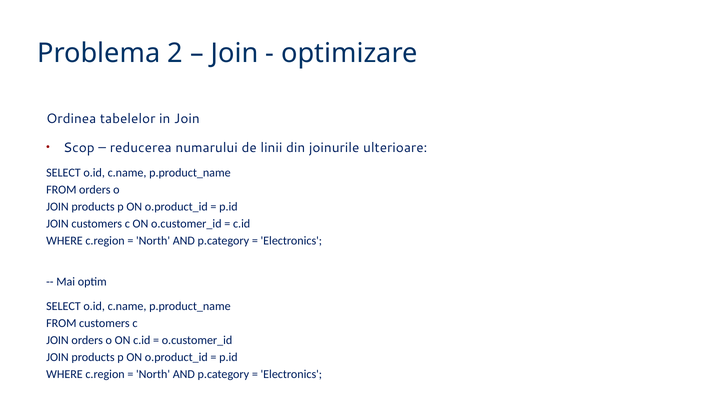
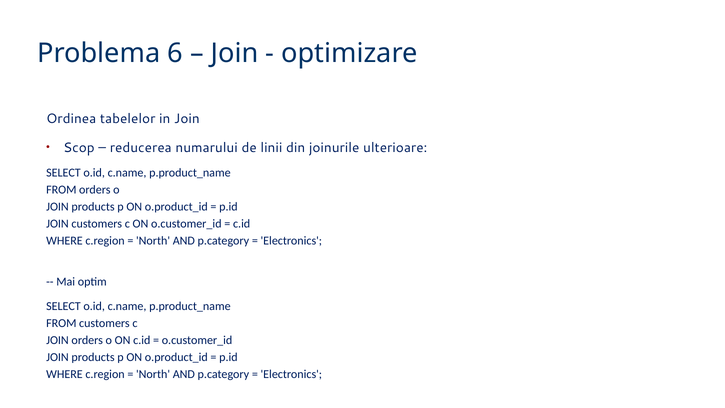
2: 2 -> 6 (175, 53)
